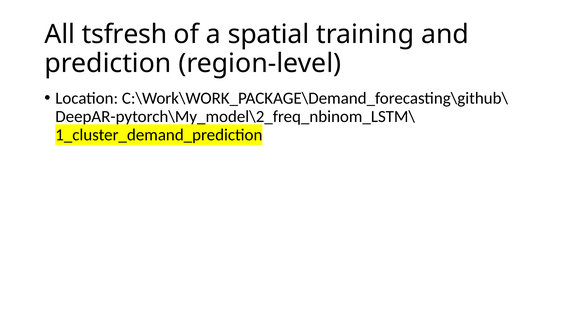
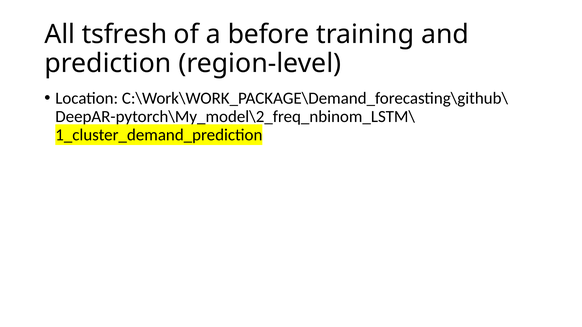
spatial: spatial -> before (269, 34)
